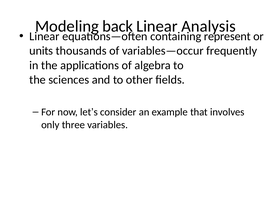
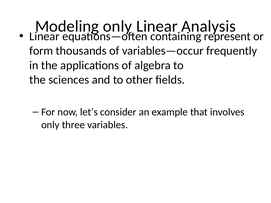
Modeling back: back -> only (117, 26)
units: units -> form (41, 51)
